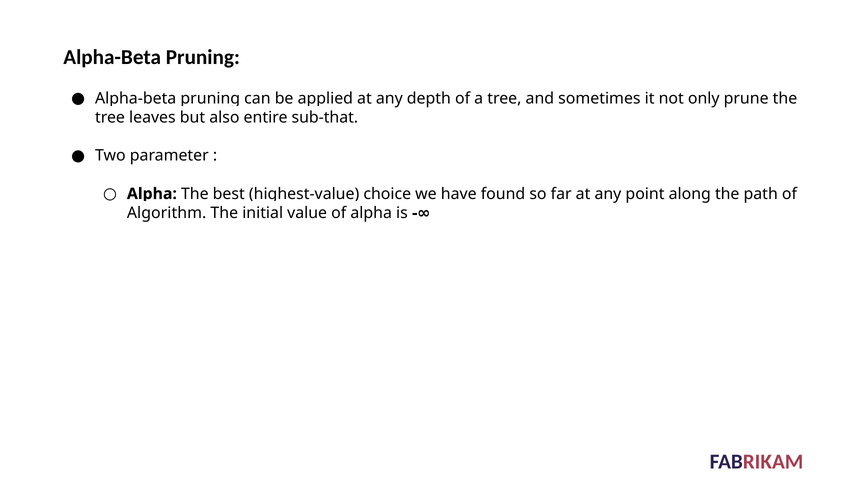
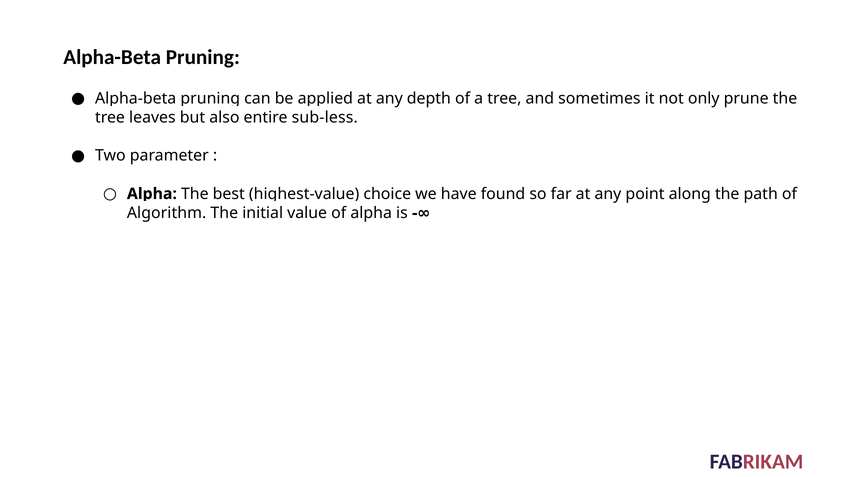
sub-that: sub-that -> sub-less (325, 117)
